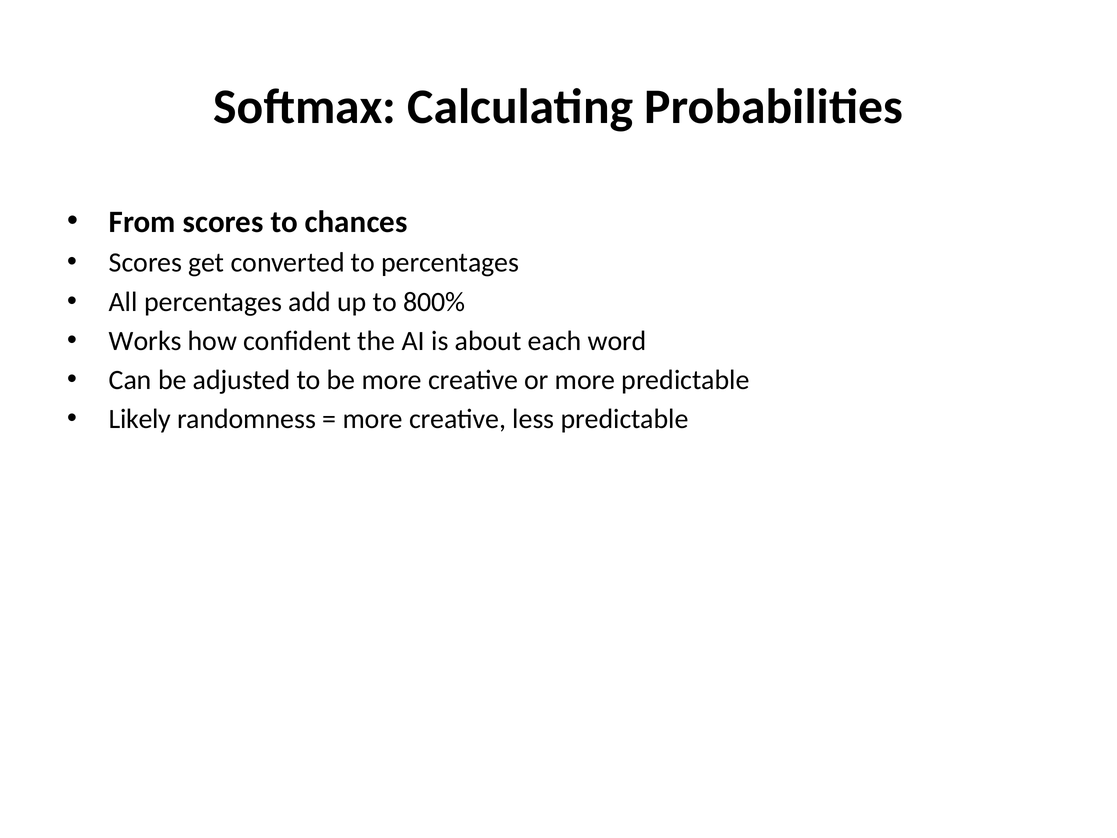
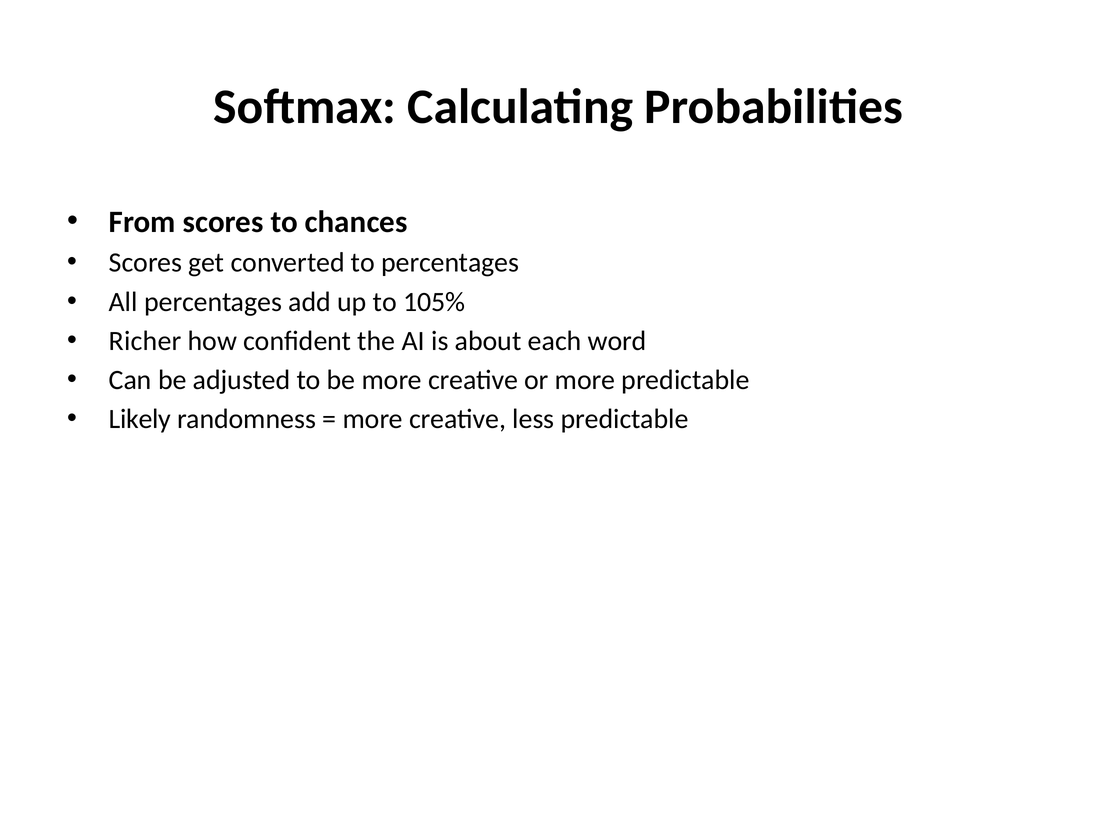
800%: 800% -> 105% (434, 302)
Works: Works -> Richer (145, 341)
